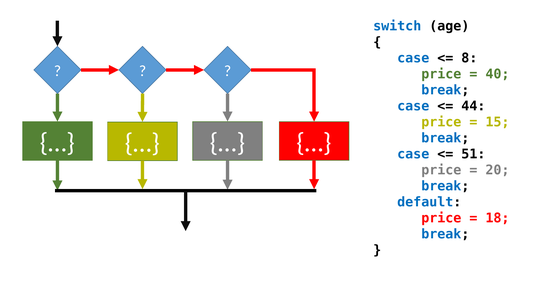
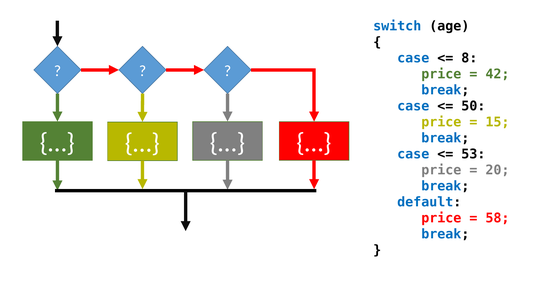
40: 40 -> 42 (497, 74)
44: 44 -> 50 (473, 106)
51: 51 -> 53 (473, 154)
18: 18 -> 58 (497, 218)
